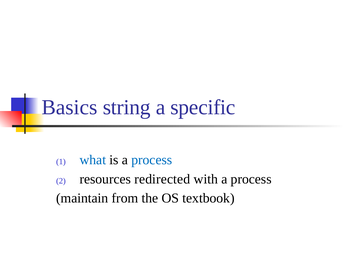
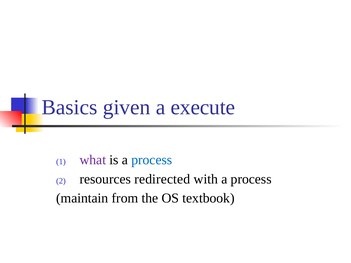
string: string -> given (127, 107)
specific: specific -> execute (203, 107)
what colour: blue -> purple (93, 160)
